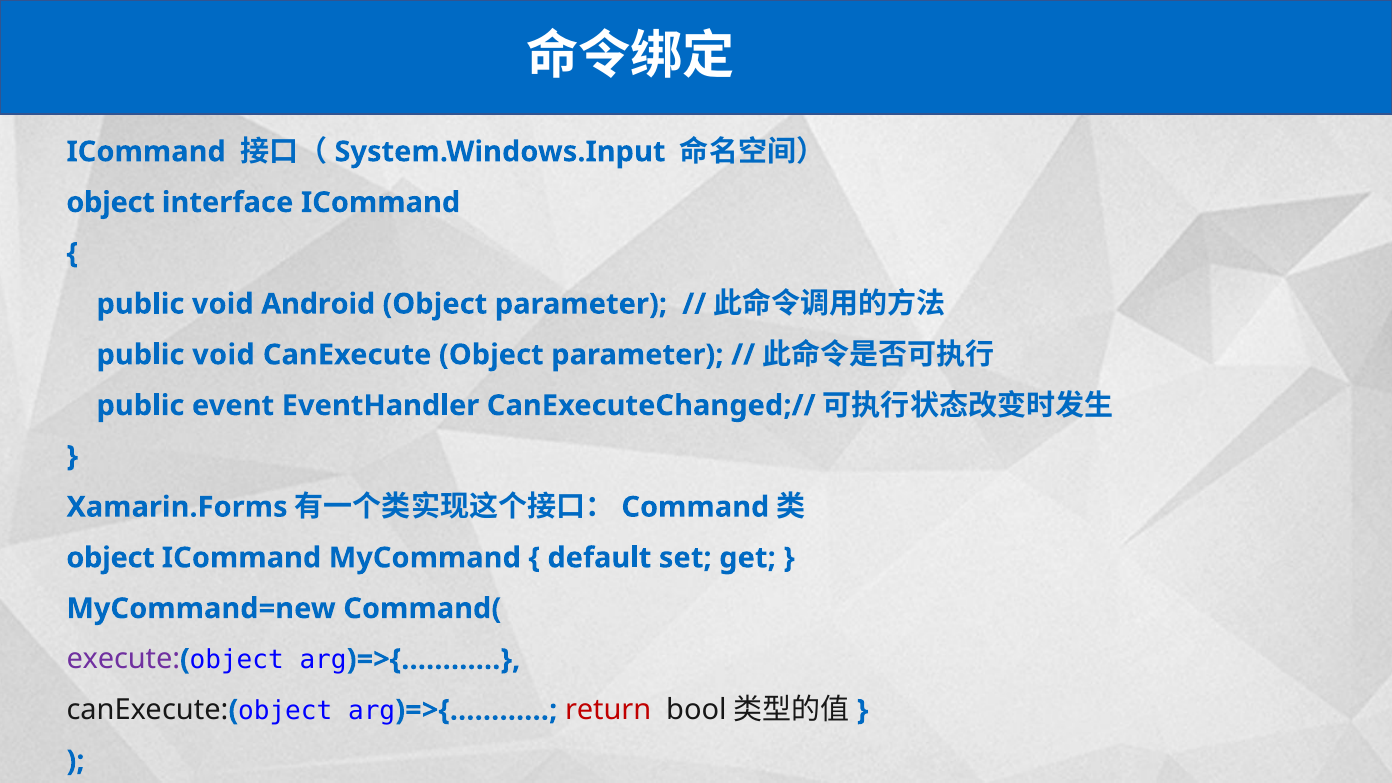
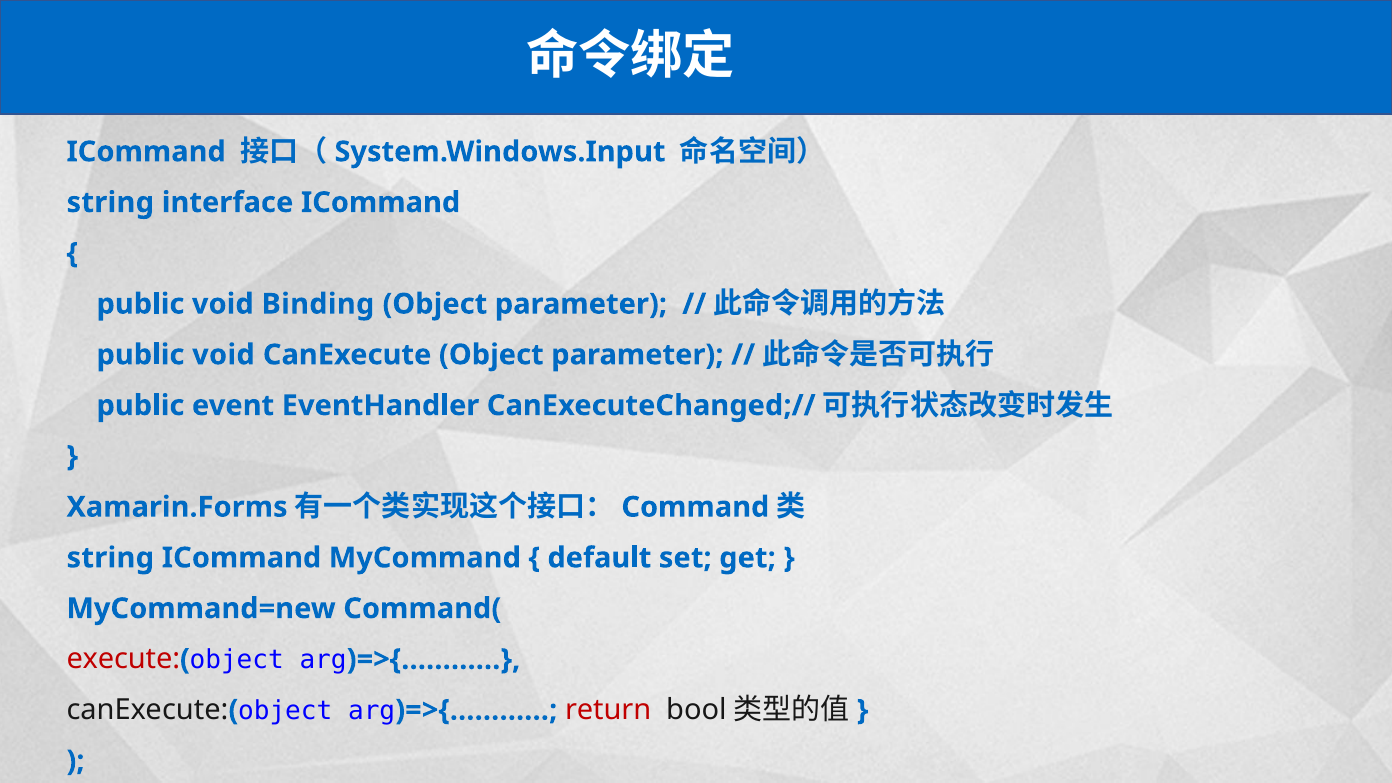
object: object -> string (110, 203)
Android: Android -> Binding (318, 304)
object: object -> string (110, 558)
execute colour: purple -> red (123, 659)
